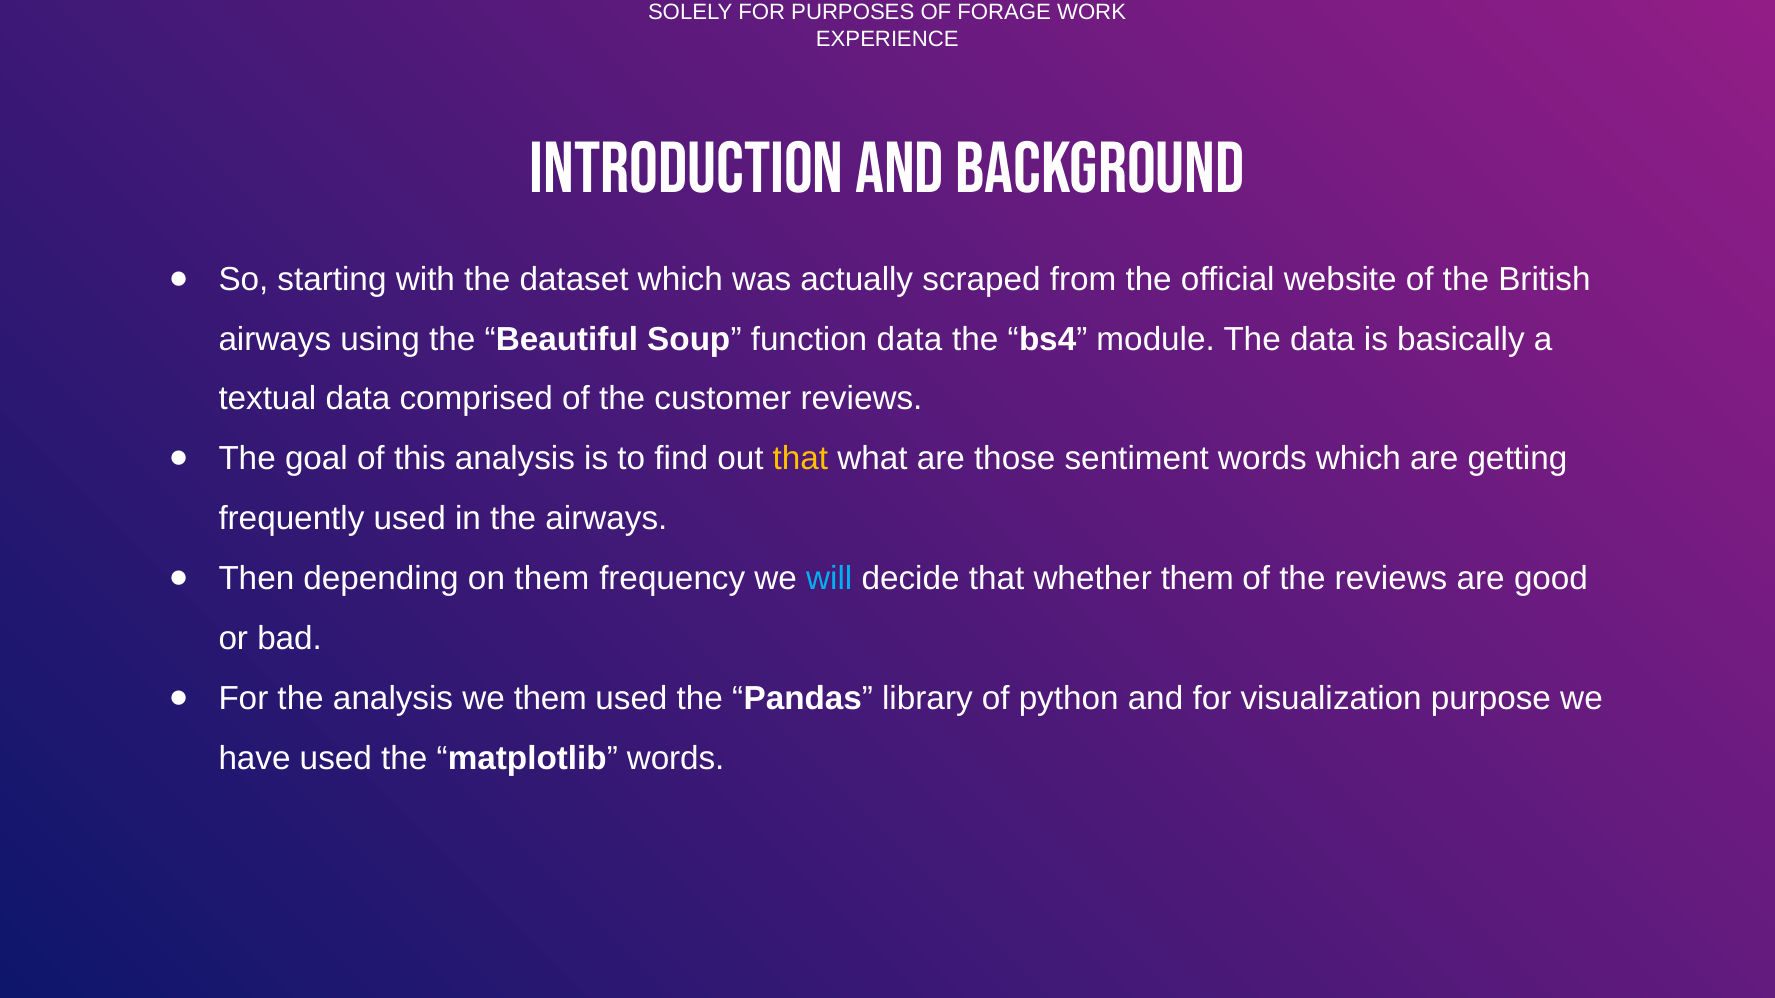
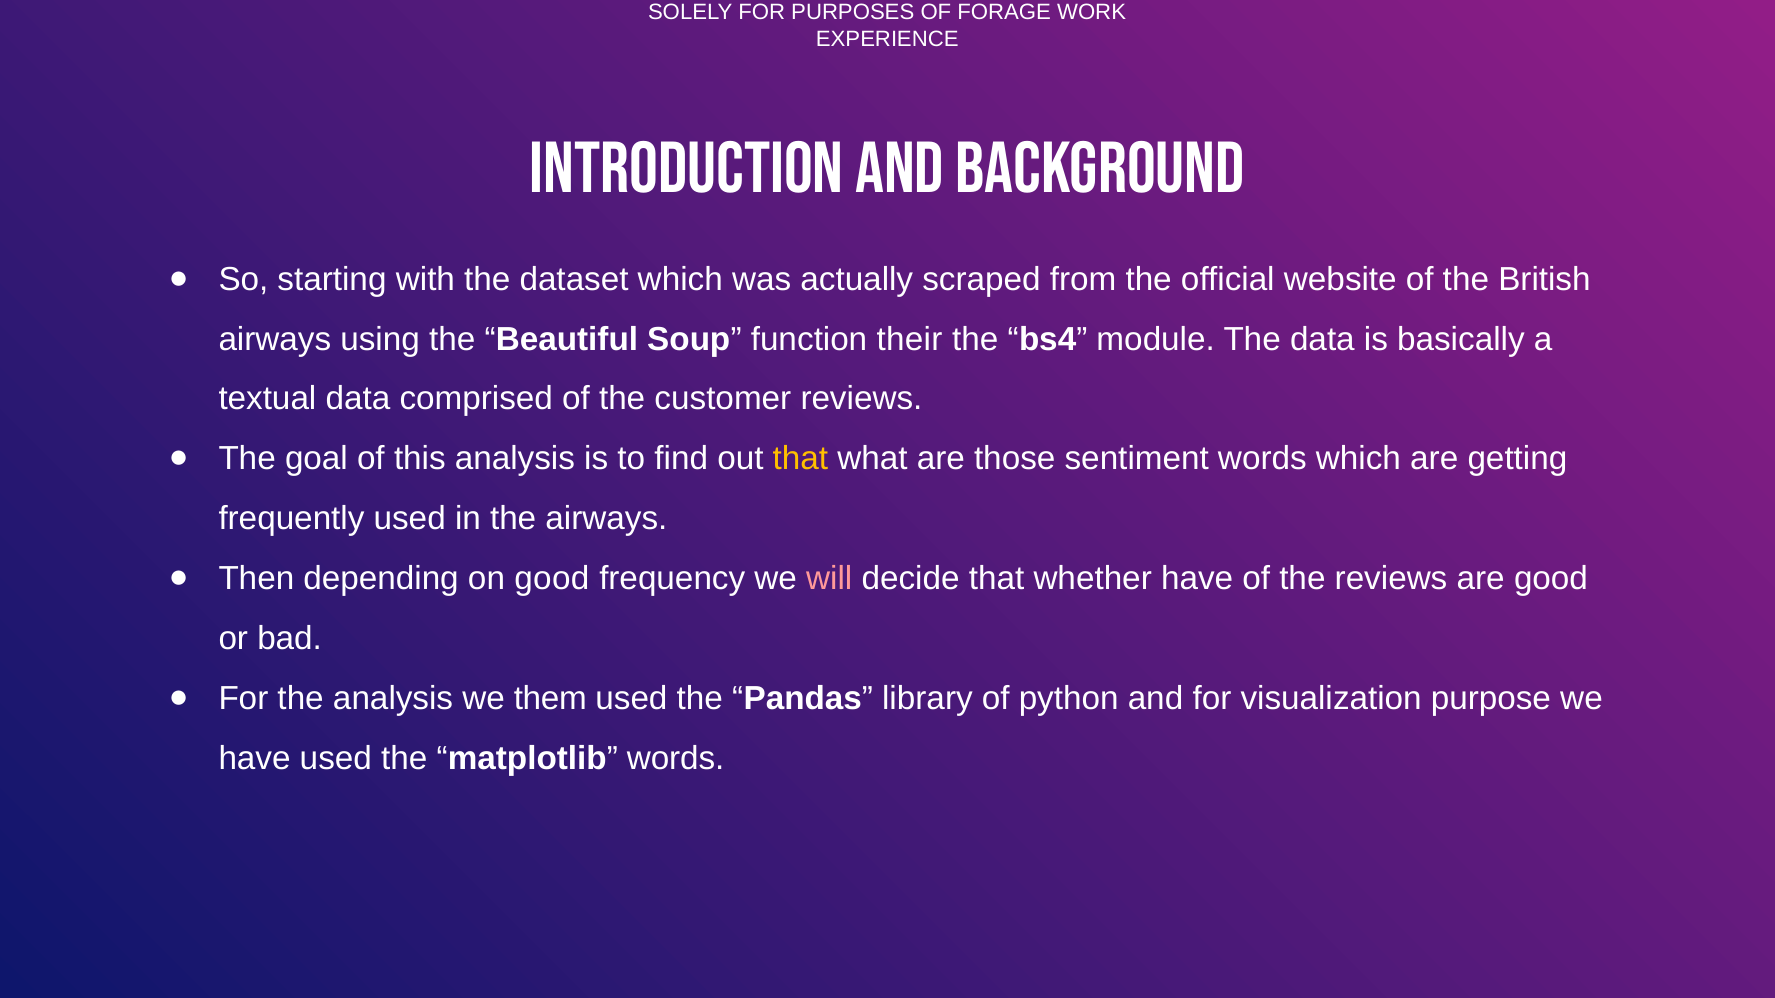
function data: data -> their (910, 339)
on them: them -> good (552, 579)
will colour: light blue -> pink (829, 579)
whether them: them -> have (1197, 579)
